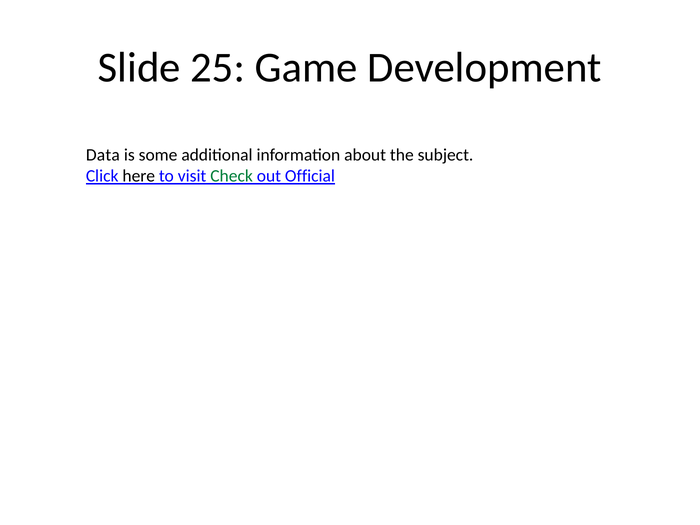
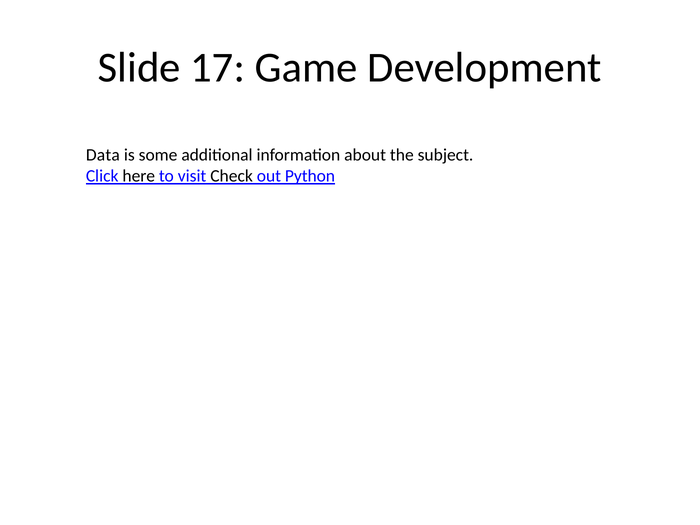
25: 25 -> 17 (218, 68)
Check colour: green -> black (232, 176)
Official: Official -> Python (310, 176)
